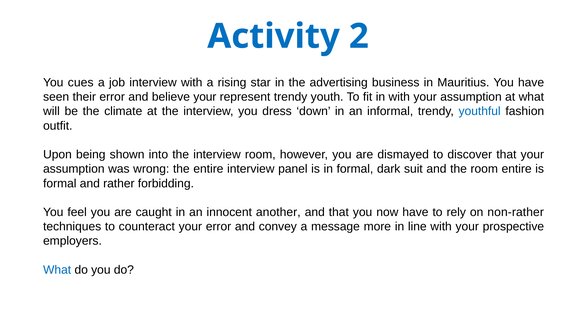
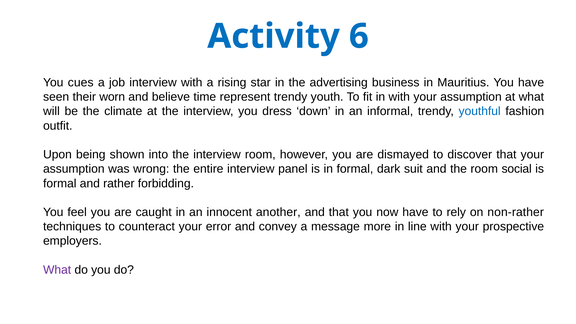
2: 2 -> 6 (359, 36)
their error: error -> worn (112, 97)
believe your: your -> time (205, 97)
room entire: entire -> social (517, 169)
What colour: blue -> purple (57, 270)
